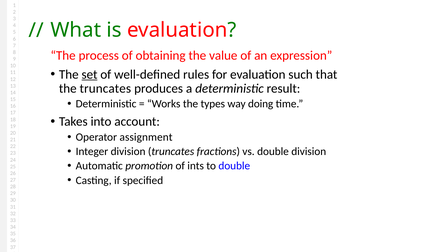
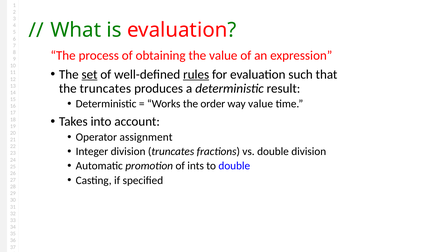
rules underline: none -> present (196, 74)
types: types -> order (213, 104)
way doing: doing -> value (261, 104)
